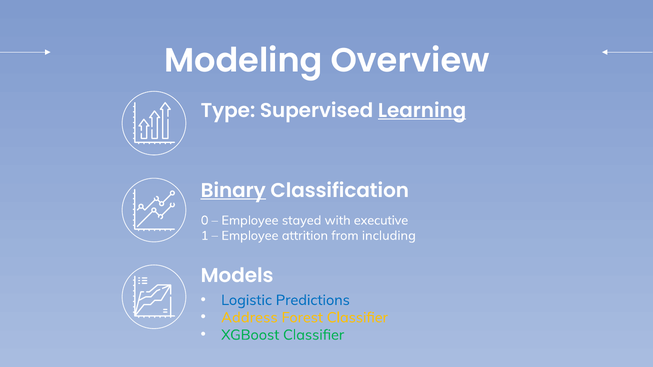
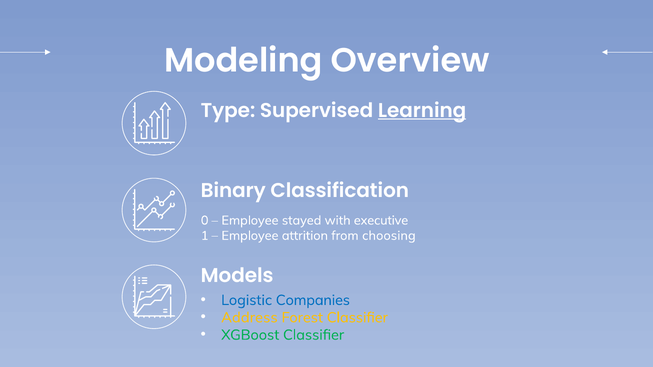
Binary underline: present -> none (233, 191)
including: including -> choosing (389, 236)
Predictions: Predictions -> Companies (313, 300)
